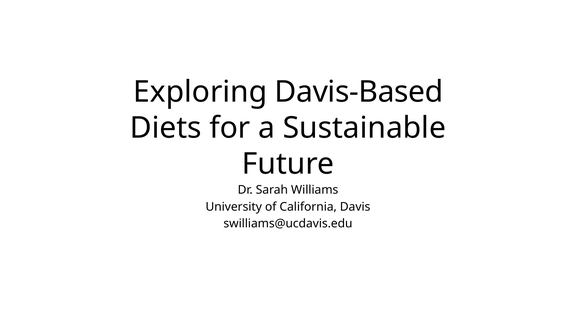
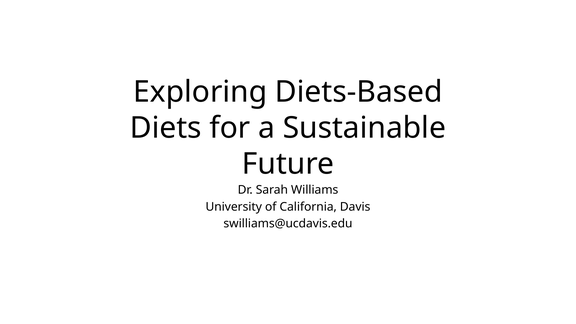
Davis-Based: Davis-Based -> Diets-Based (359, 92)
